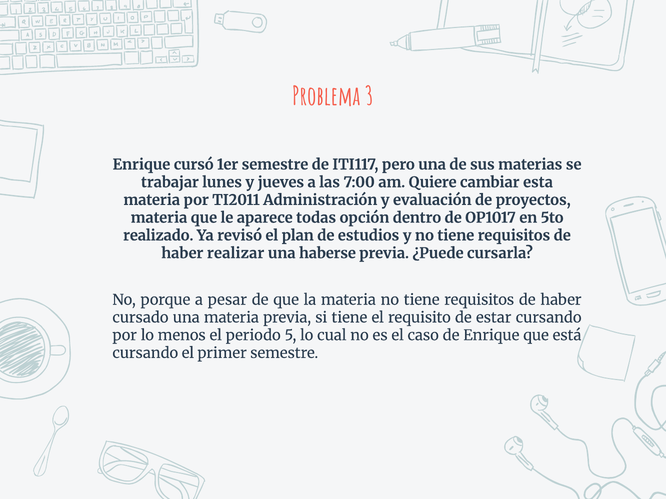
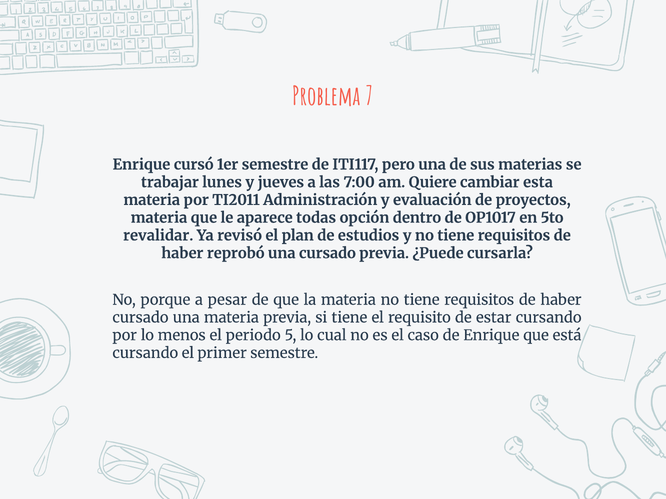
3: 3 -> 7 (369, 97)
realizado: realizado -> revalidar (158, 236)
realizar: realizar -> reprobó (236, 254)
una haberse: haberse -> cursado (327, 254)
